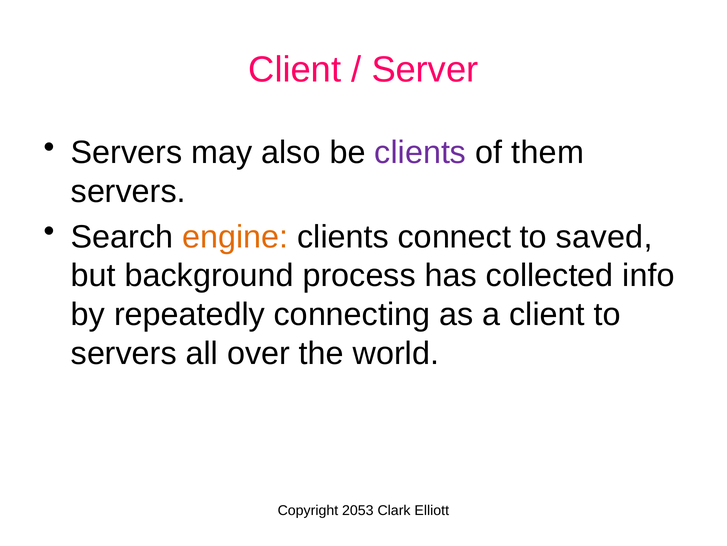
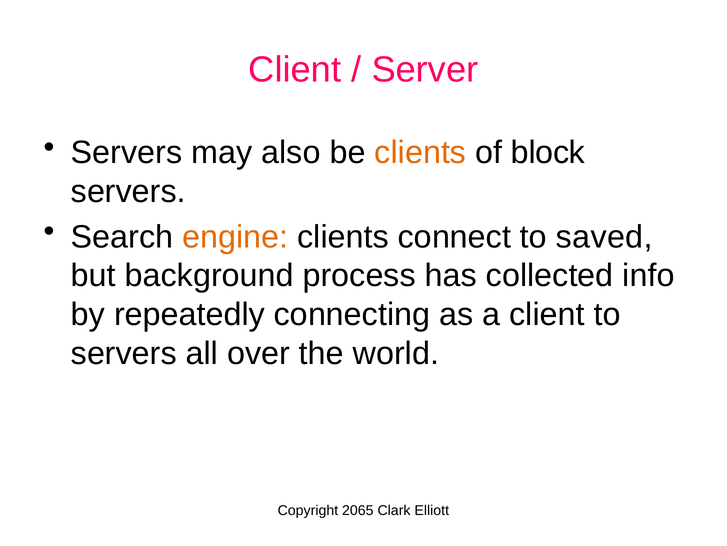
clients colour: purple -> orange (420, 153)
them: them -> block (548, 153)
2053: 2053 -> 2065 (358, 510)
